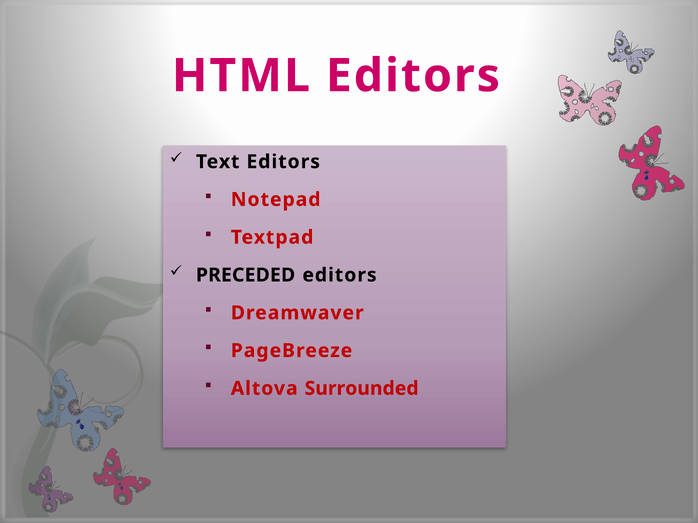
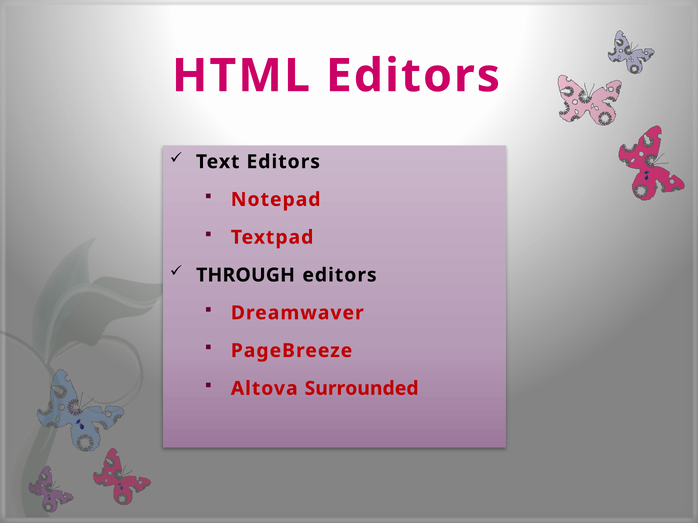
PRECEDED: PRECEDED -> THROUGH (246, 275)
